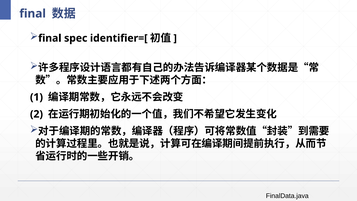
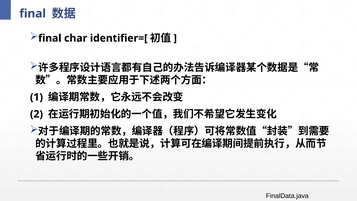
spec: spec -> char (76, 38)
